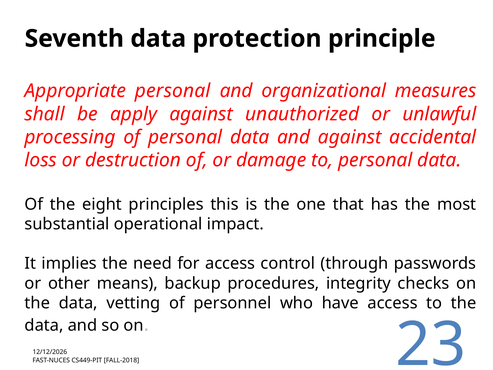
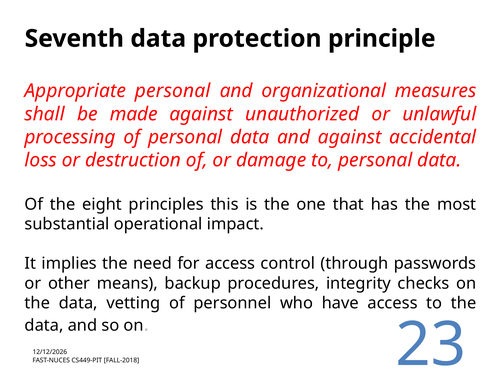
apply: apply -> made (134, 114)
